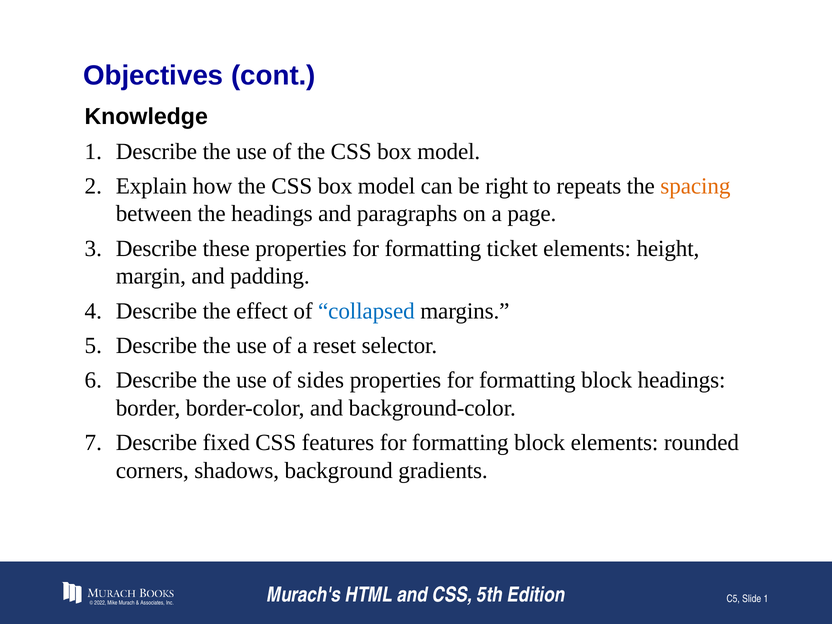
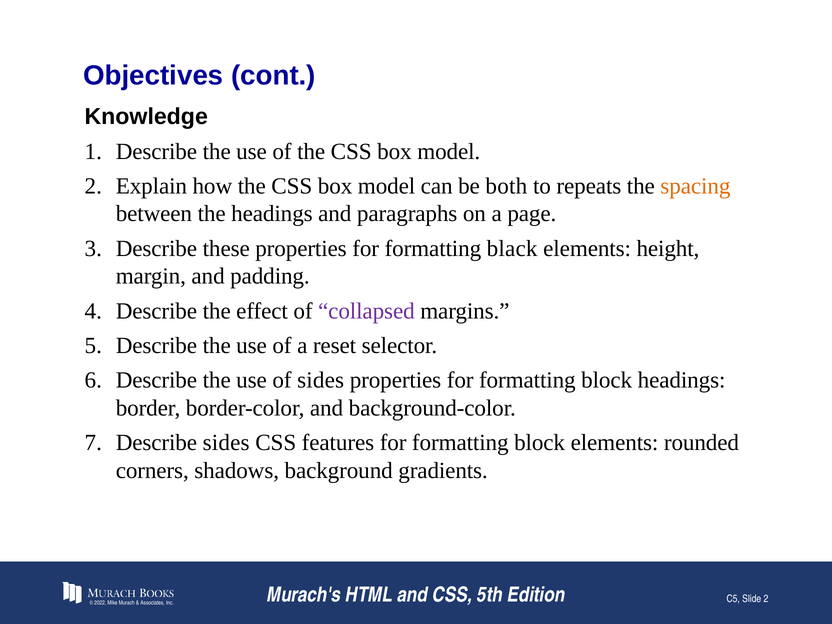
right: right -> both (506, 186)
ticket: ticket -> black (512, 249)
collapsed colour: blue -> purple (366, 311)
Describe fixed: fixed -> sides (226, 443)
Slide 1: 1 -> 2 (766, 599)
